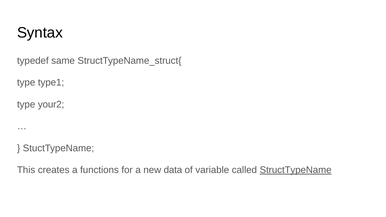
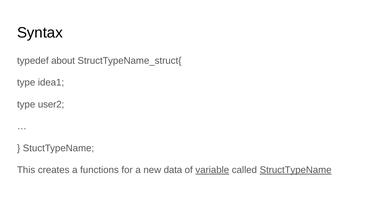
same: same -> about (63, 61)
type1: type1 -> idea1 (51, 83)
your2: your2 -> user2 (51, 104)
variable underline: none -> present (212, 170)
